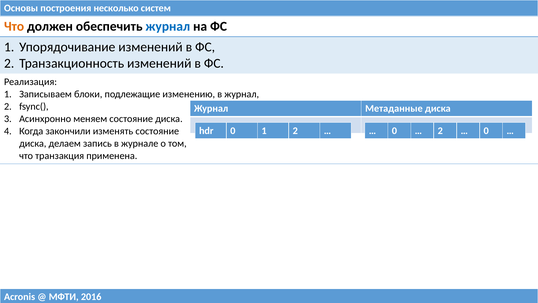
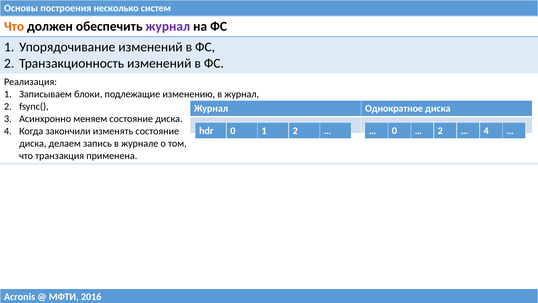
журнал colour: blue -> purple (168, 26)
Метаданные: Метаданные -> Однократное (394, 109)
0: 0 -> 4 (486, 131)
